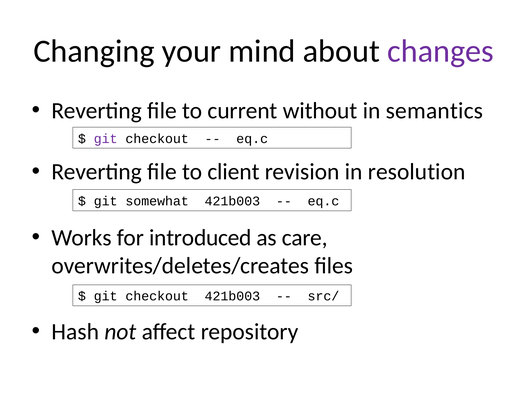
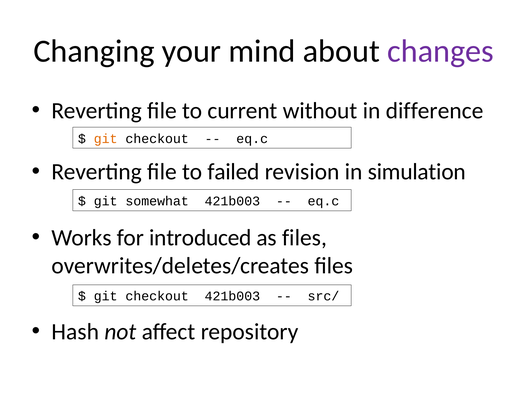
semantics: semantics -> difference (435, 111)
git colour: purple -> orange (106, 139)
client: client -> failed (234, 172)
resolution: resolution -> simulation (417, 172)
as care: care -> files (305, 238)
